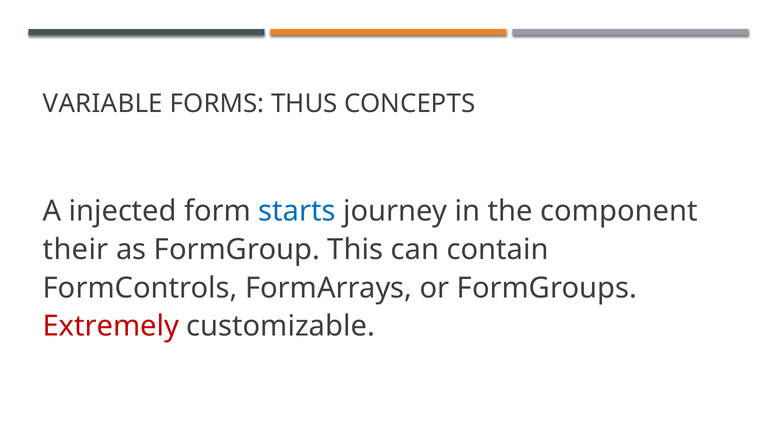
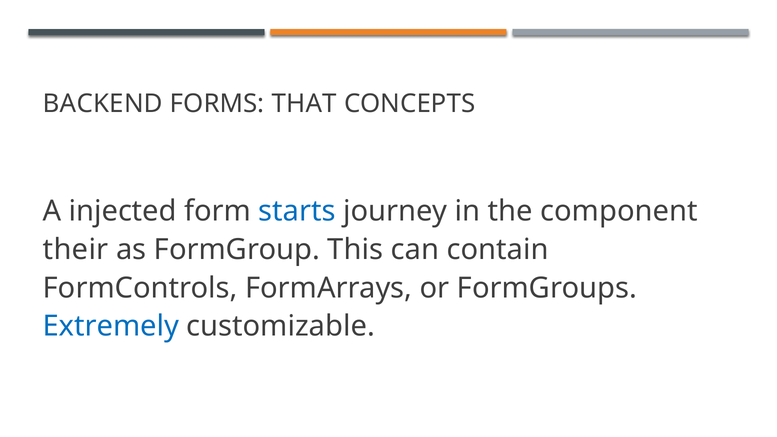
VARIABLE: VARIABLE -> BACKEND (103, 104)
THUS: THUS -> THAT (304, 104)
Extremely colour: red -> blue (111, 326)
